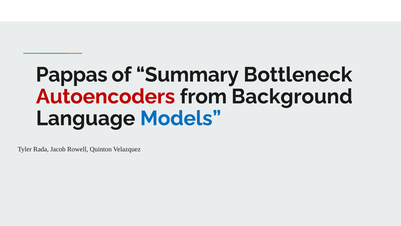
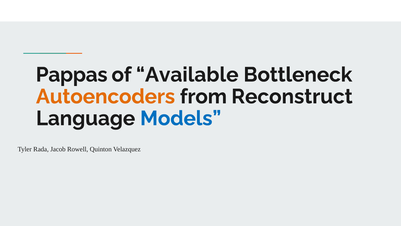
Summary: Summary -> Available (187, 75)
Autoencoders colour: red -> orange (106, 96)
Background: Background -> Reconstruct (292, 96)
